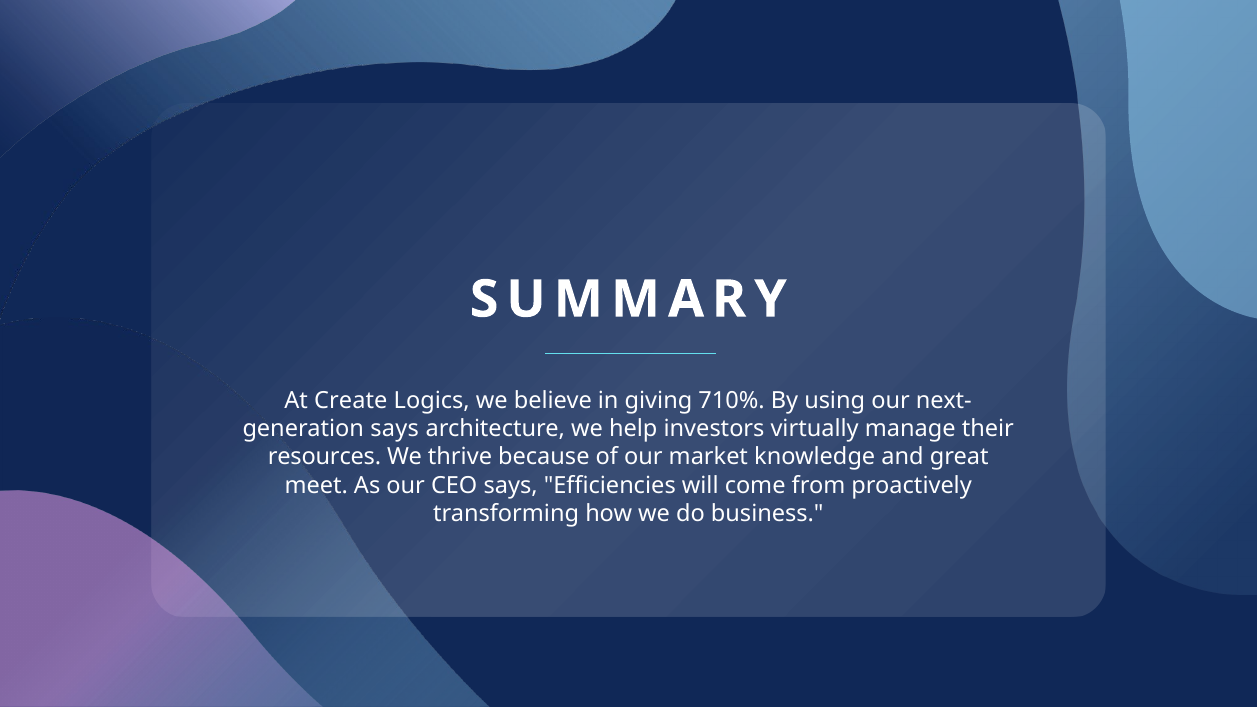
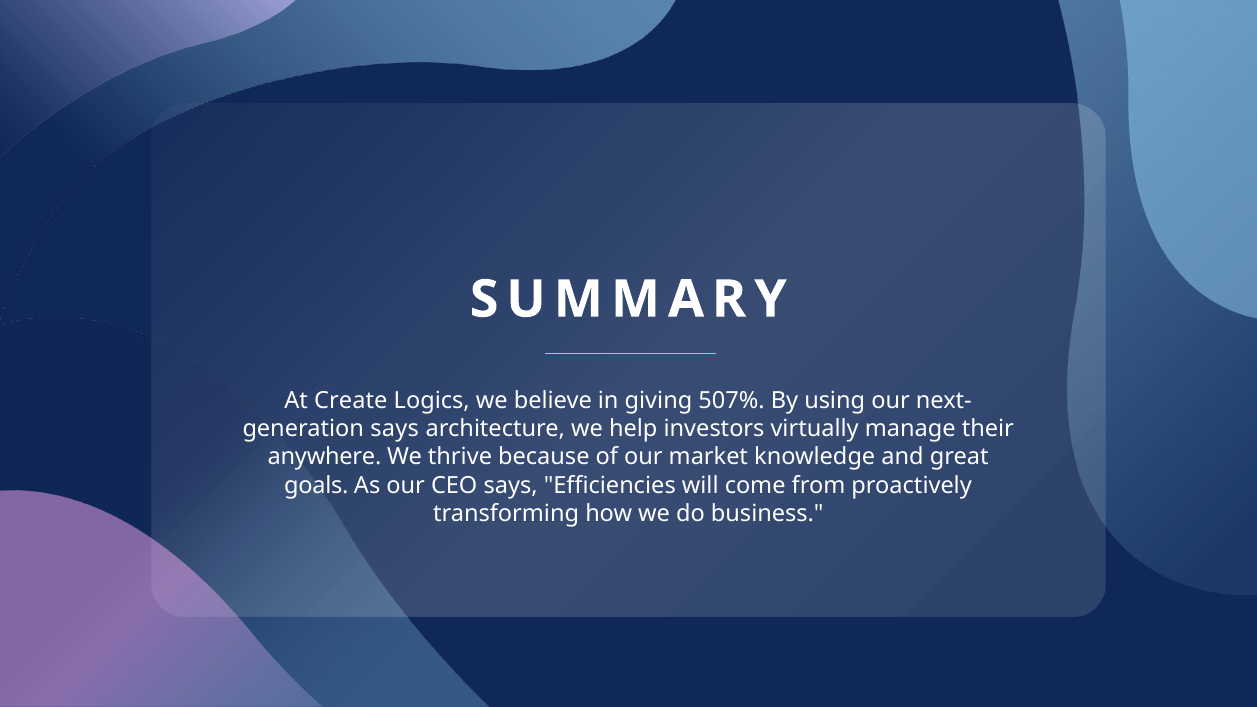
710%: 710% -> 507% (732, 400)
resources: resources -> anywhere (324, 457)
meet: meet -> goals (316, 485)
